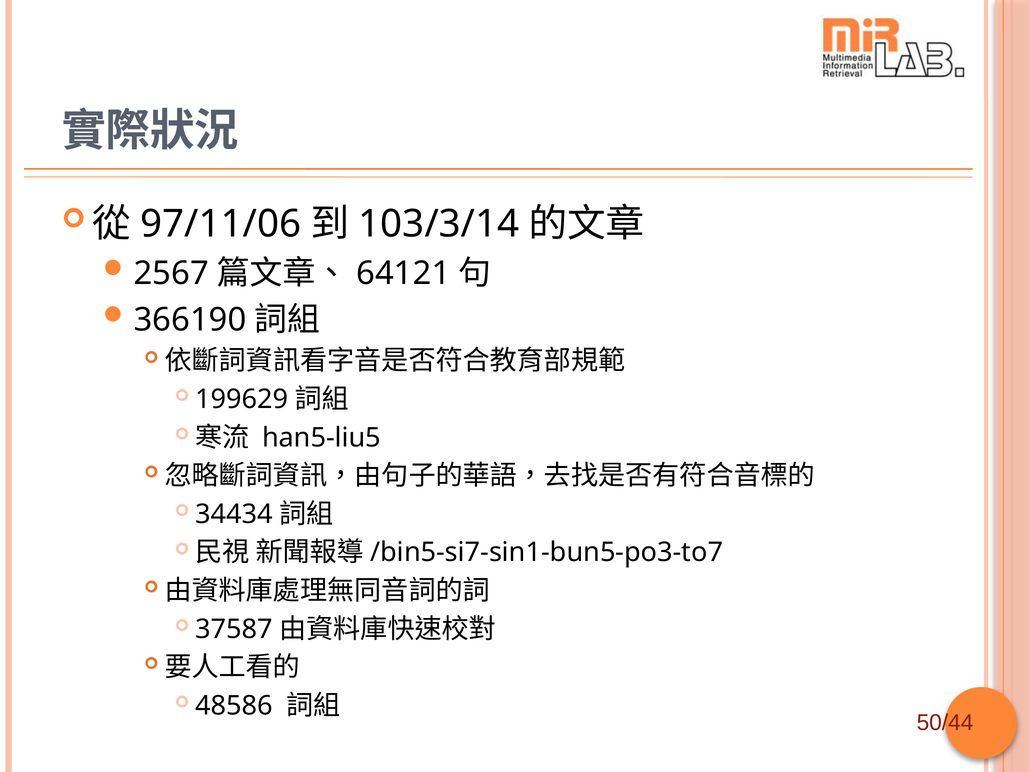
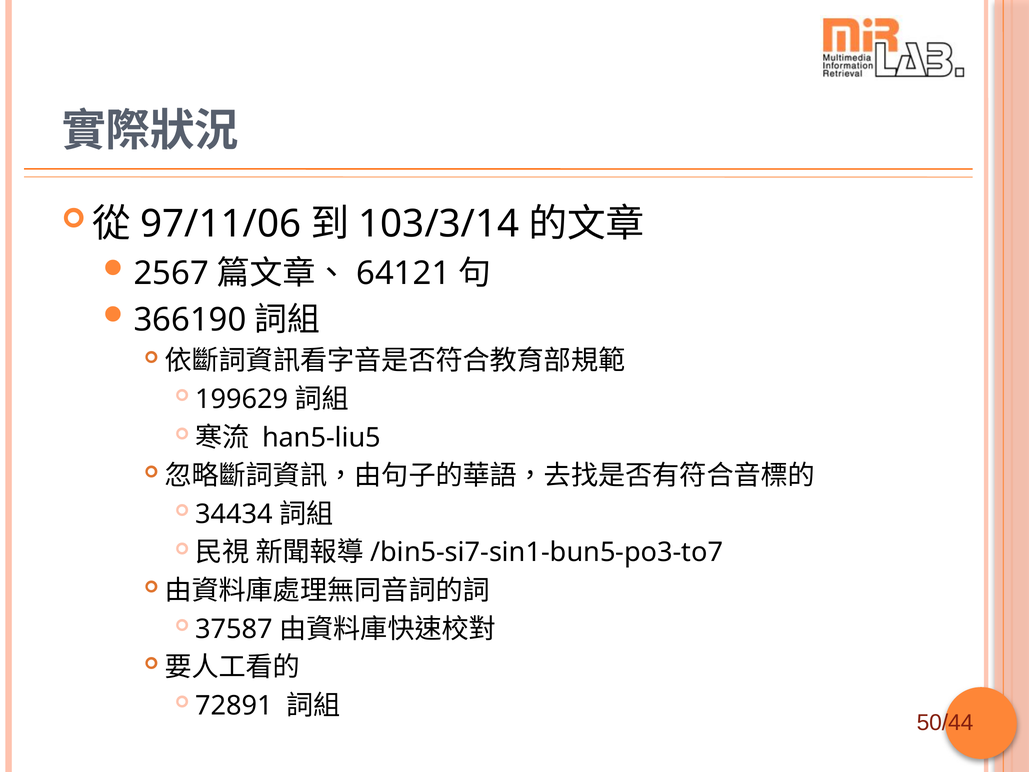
48586: 48586 -> 72891 (234, 705)
